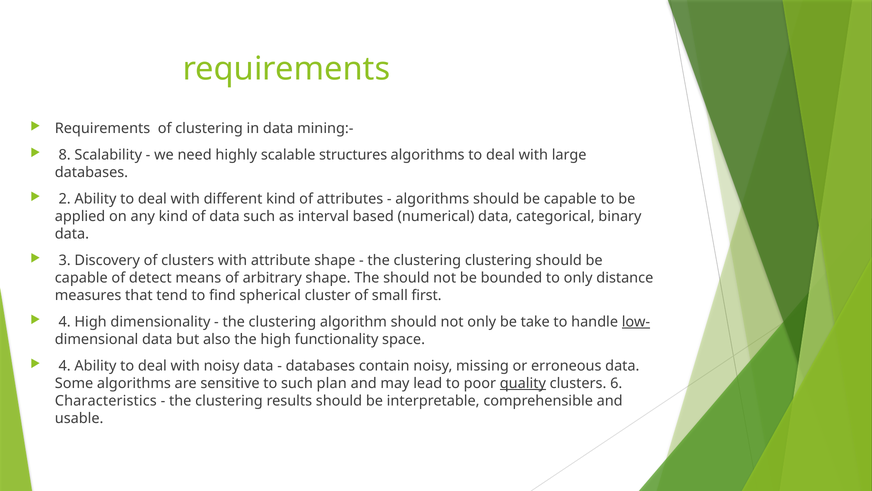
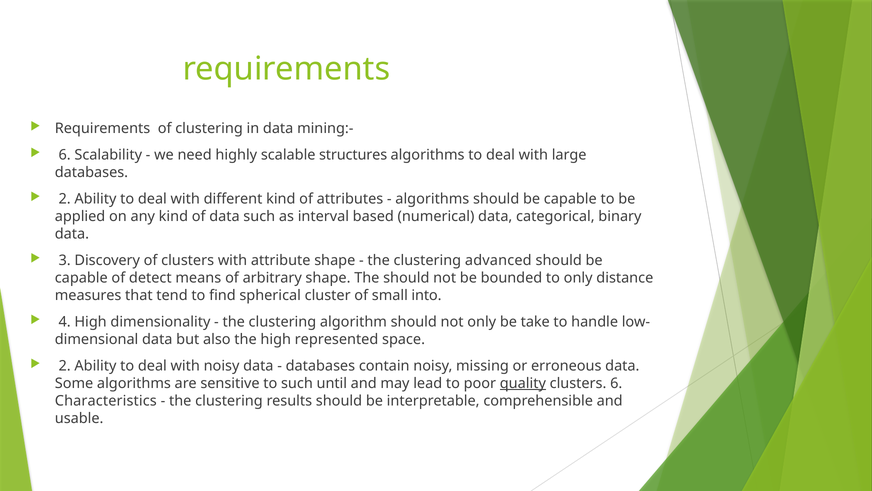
8: 8 -> 6 (65, 155)
clustering clustering: clustering -> advanced (498, 260)
first: first -> into (426, 295)
low- underline: present -> none (636, 322)
functionality: functionality -> represented (337, 339)
4: 4 -> 2 (65, 366)
plan: plan -> until (332, 383)
